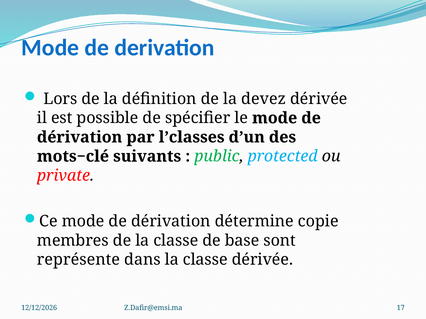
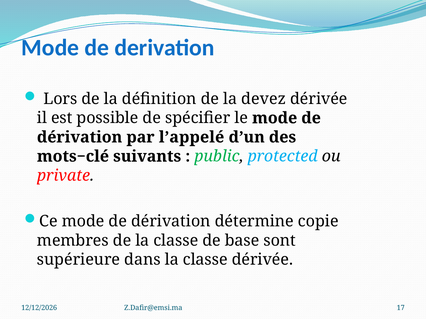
l’classes: l’classes -> l’appelé (192, 137)
représente: représente -> supérieure (79, 260)
